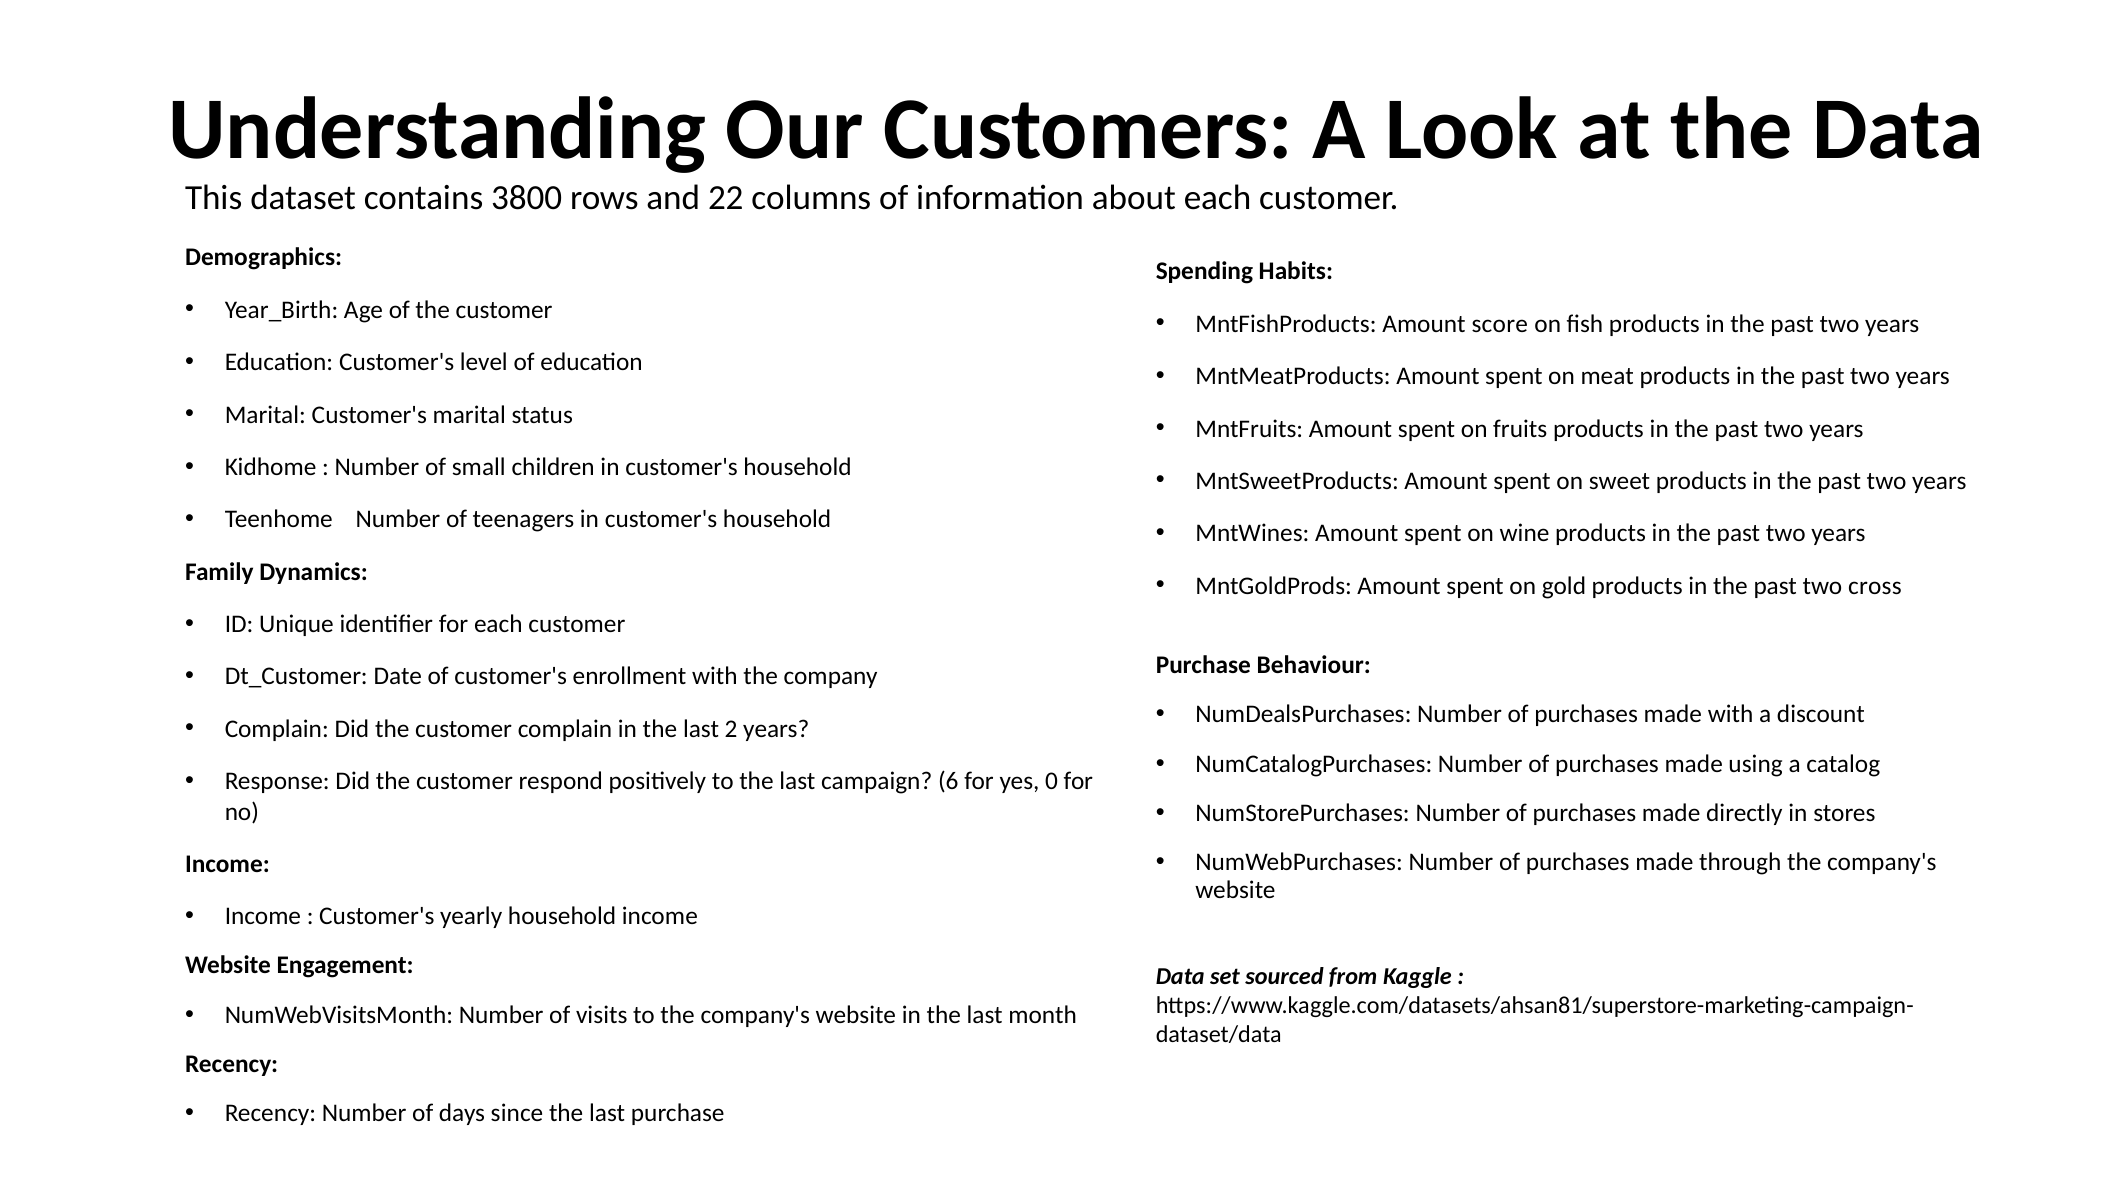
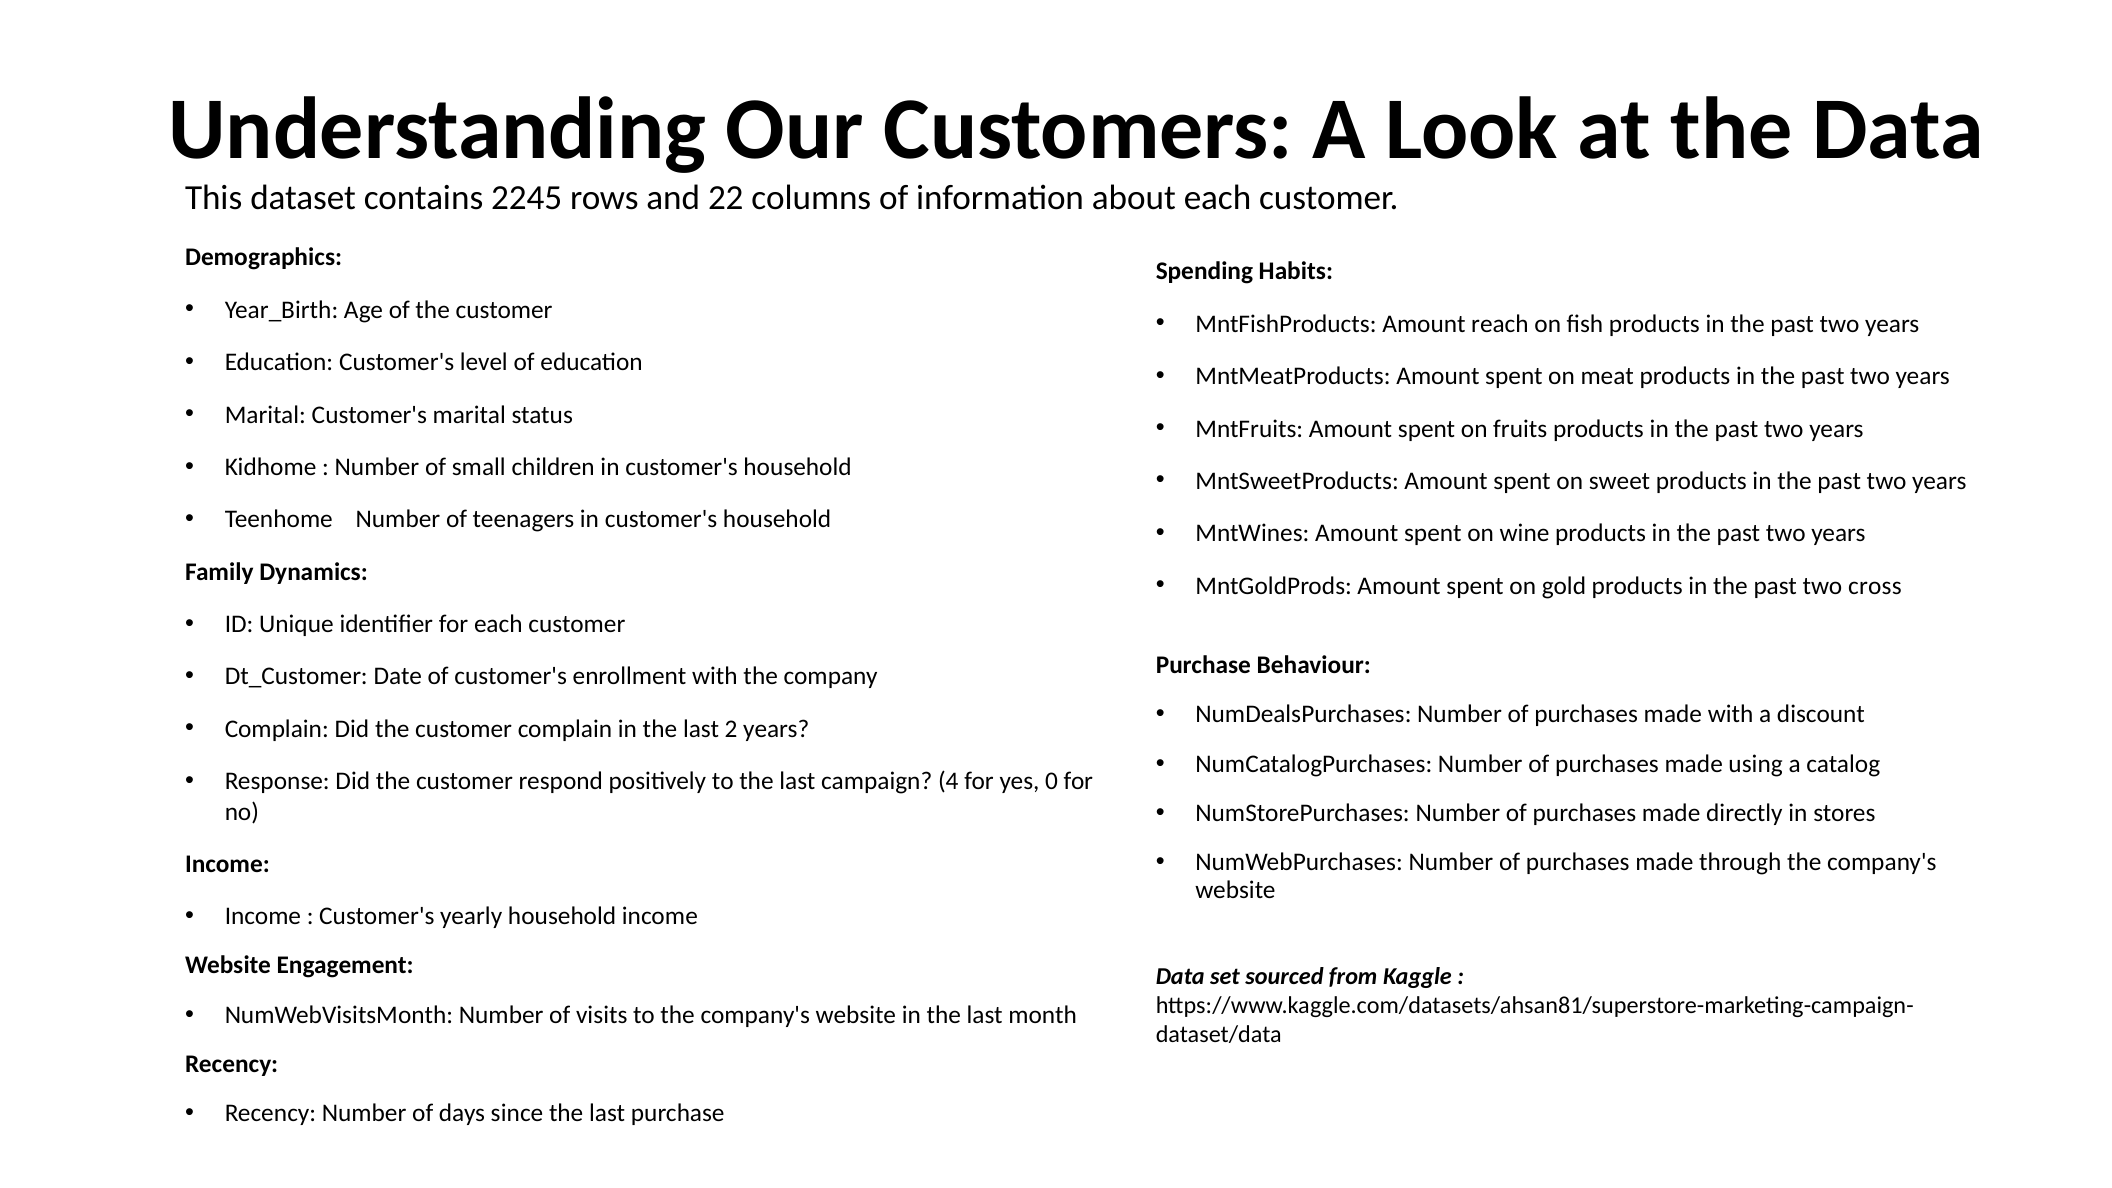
3800: 3800 -> 2245 (527, 198)
score: score -> reach (1500, 324)
6: 6 -> 4 (948, 781)
